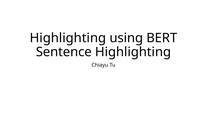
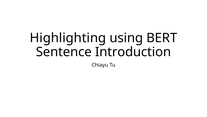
Sentence Highlighting: Highlighting -> Introduction (133, 52)
